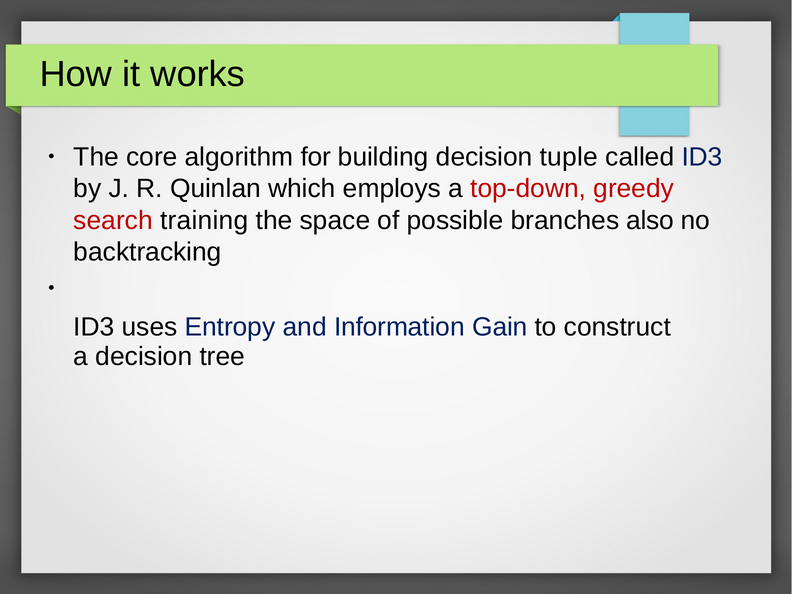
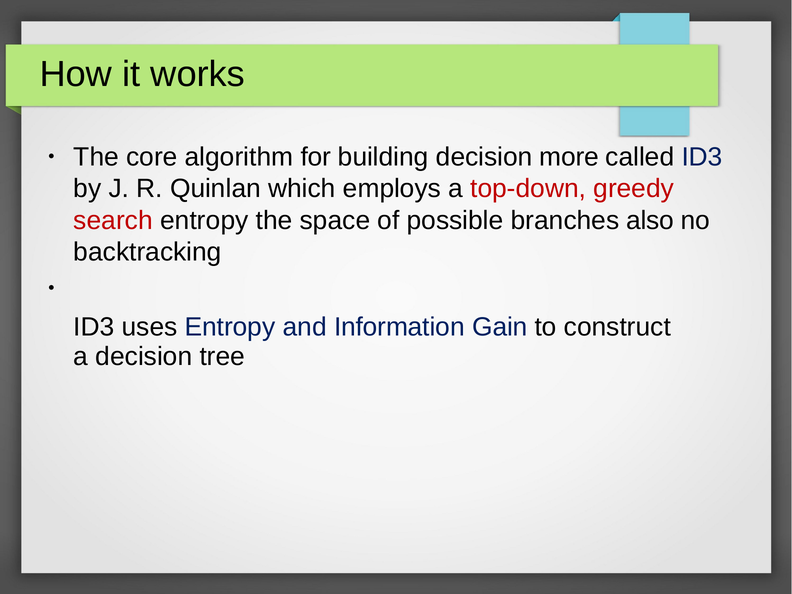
tuple: tuple -> more (569, 157)
search training: training -> entropy (204, 220)
